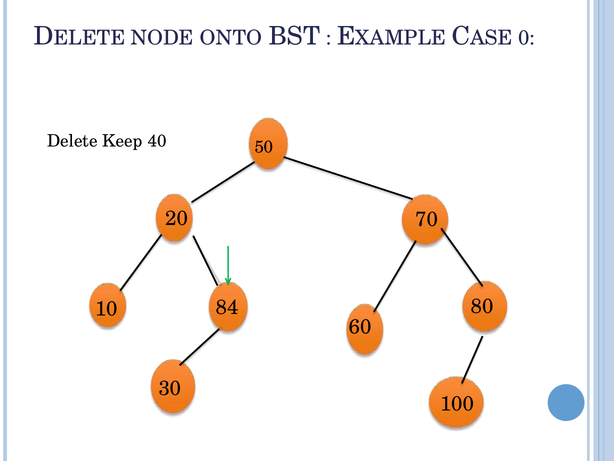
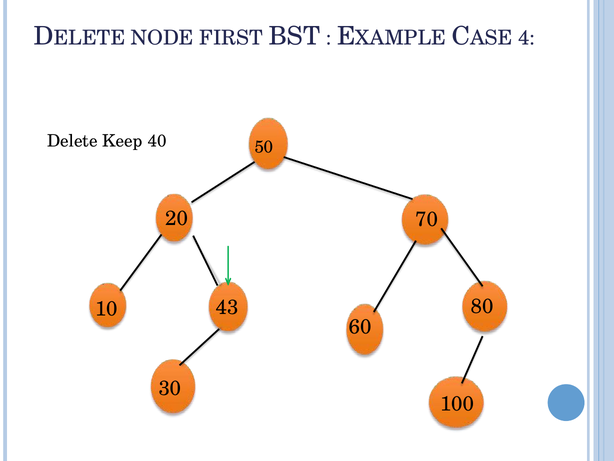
ONTO: ONTO -> FIRST (231, 38)
0: 0 -> 4 (527, 38)
84: 84 -> 43 (227, 307)
